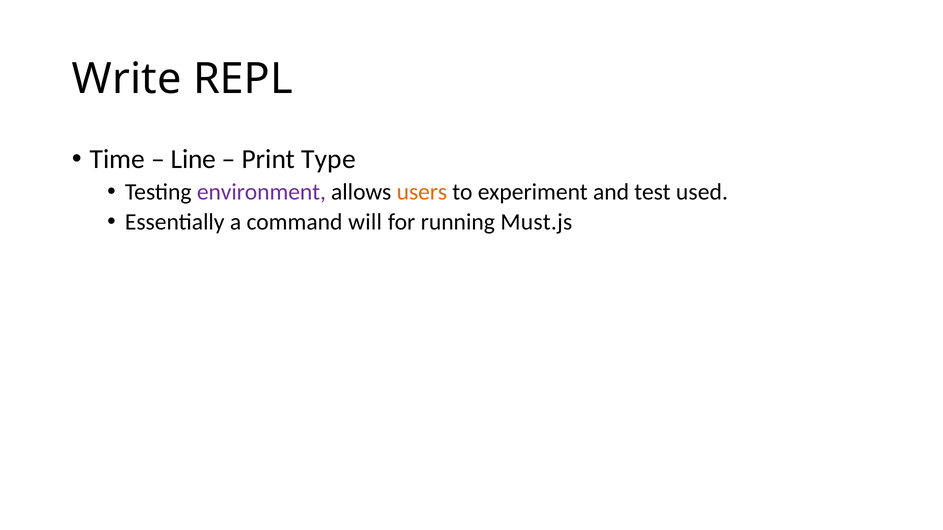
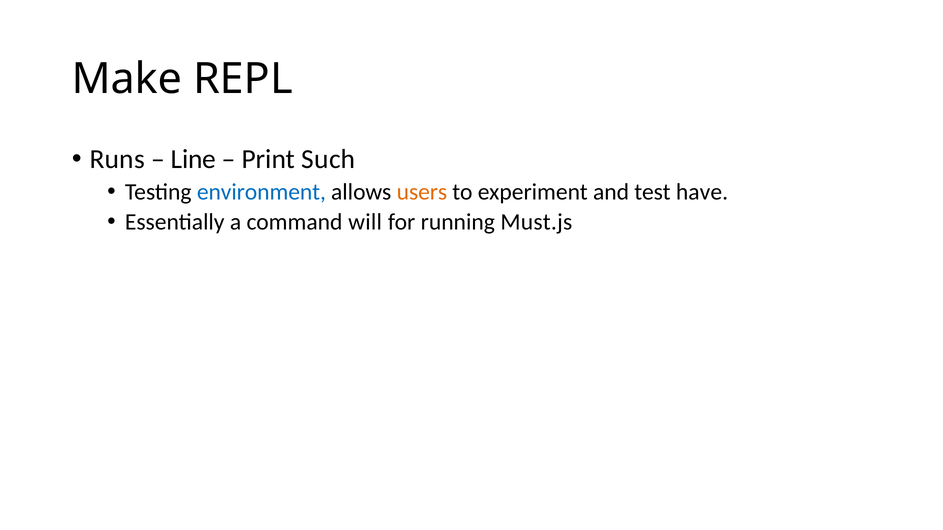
Write: Write -> Make (127, 79)
Time: Time -> Runs (117, 159)
Type: Type -> Such (328, 159)
environment colour: purple -> blue (261, 192)
used: used -> have (702, 192)
